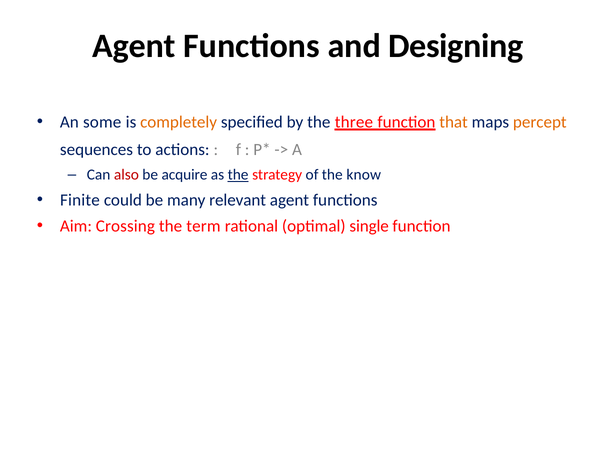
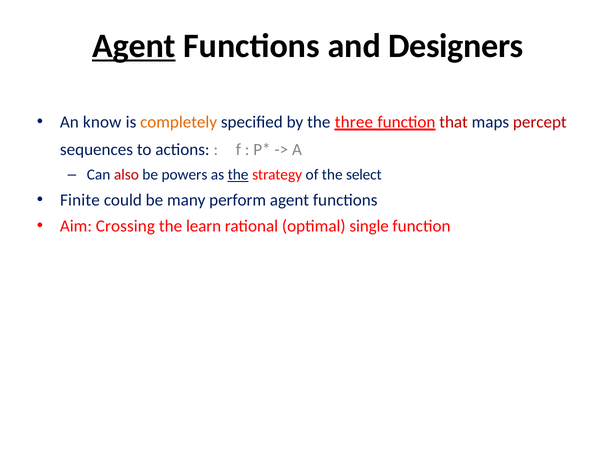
Agent underline: none -> present (134, 46)
Designing: Designing -> Designers (456, 46)
some: some -> know (102, 122)
that colour: orange -> red (454, 122)
percept colour: orange -> red (540, 122)
acquire: acquire -> powers (184, 175)
know: know -> select (364, 175)
relevant: relevant -> perform (238, 200)
term: term -> learn (204, 226)
